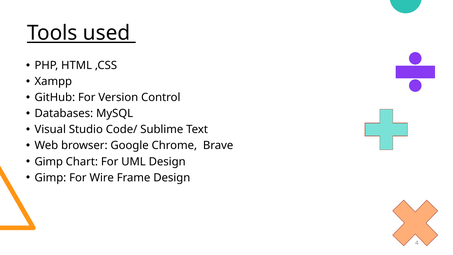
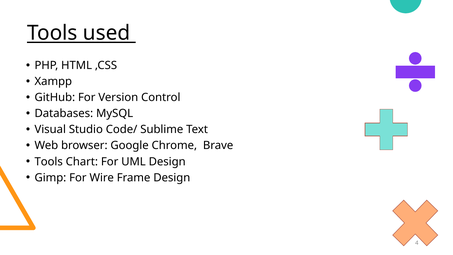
Gimp: Gimp -> Tools (49, 161)
